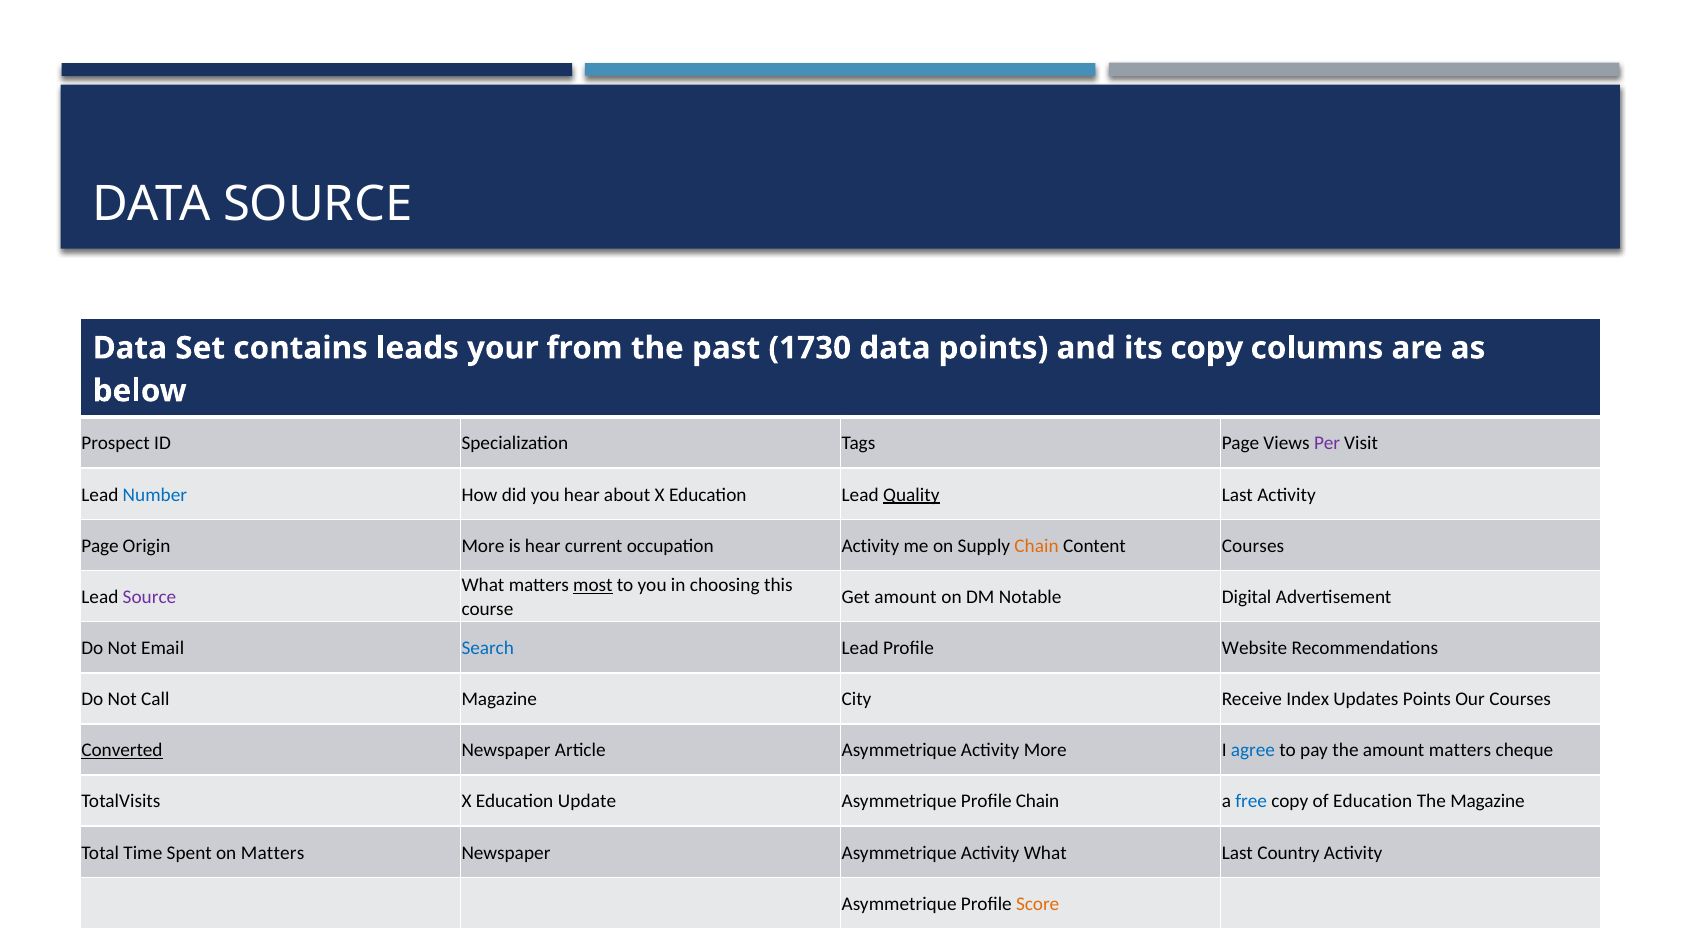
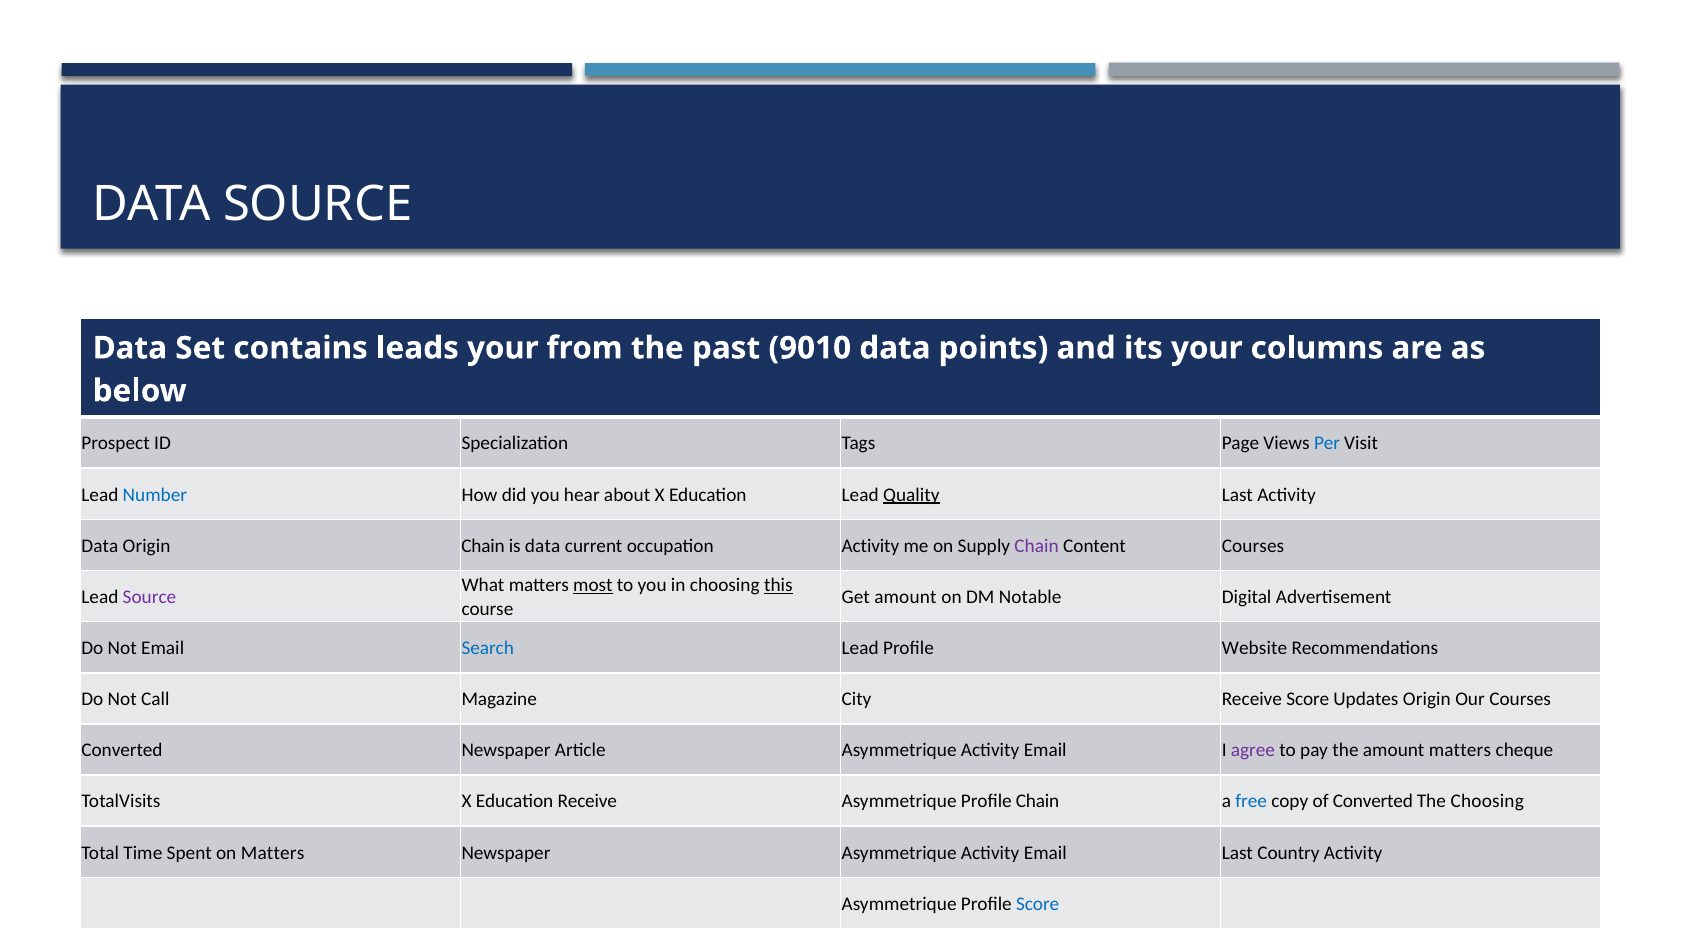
1730: 1730 -> 9010 (810, 348)
its copy: copy -> your (1207, 348)
Per colour: purple -> blue (1327, 443)
Page: Page -> Data (100, 546)
Origin More: More -> Chain (483, 546)
is hear: hear -> data (543, 546)
Chain colour: orange -> purple (1037, 546)
this underline: none -> present (778, 585)
Receive Index: Index -> Score (1308, 699)
Updates Points: Points -> Origin (1427, 699)
Converted underline: present -> none (122, 750)
Article Asymmetrique Activity More: More -> Email (1045, 750)
agree colour: blue -> purple (1253, 750)
Education Update: Update -> Receive (587, 801)
of Education: Education -> Converted (1373, 801)
The Magazine: Magazine -> Choosing (1487, 801)
Newspaper Asymmetrique Activity What: What -> Email (1045, 852)
Score colour: orange -> blue (1038, 903)
